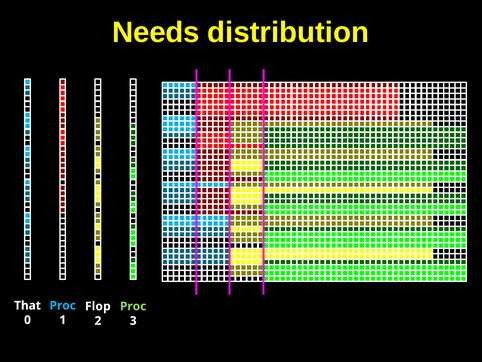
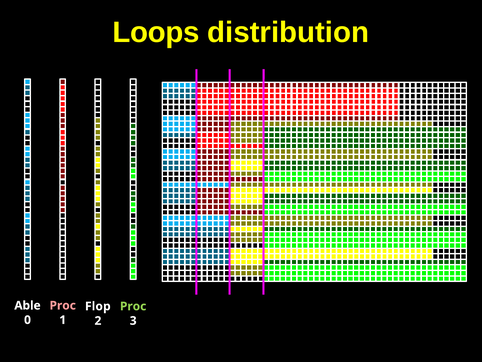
Needs: Needs -> Loops (156, 32)
That: That -> Able (27, 305)
Proc colour: light blue -> pink (63, 305)
